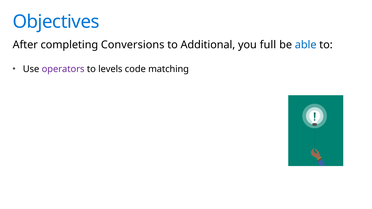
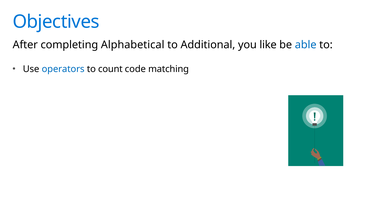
Conversions: Conversions -> Alphabetical (133, 45)
full: full -> like (268, 45)
operators colour: purple -> blue (63, 69)
levels: levels -> count (110, 69)
